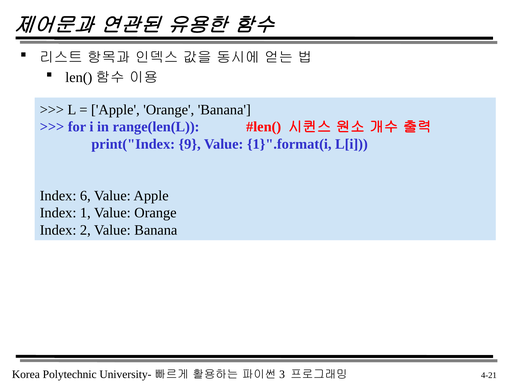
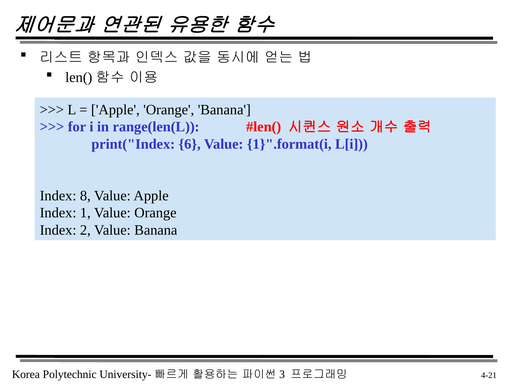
9: 9 -> 6 (190, 144)
6: 6 -> 8 (85, 196)
